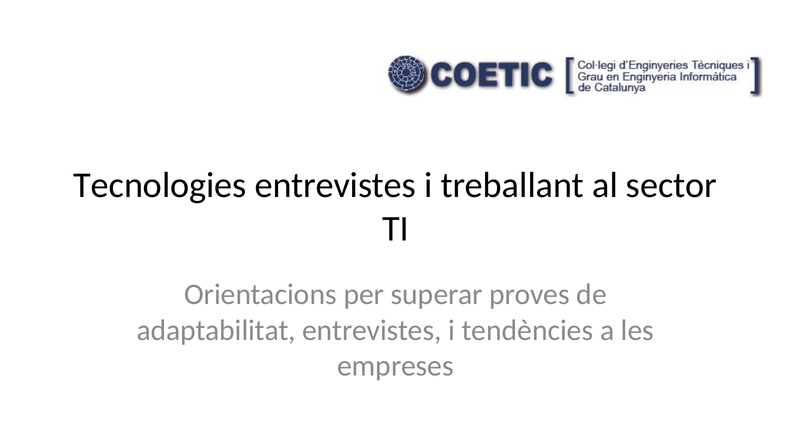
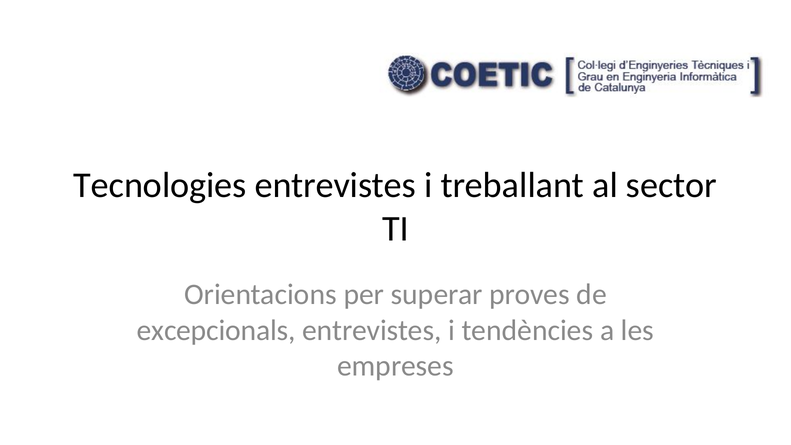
adaptabilitat: adaptabilitat -> excepcionals (216, 330)
